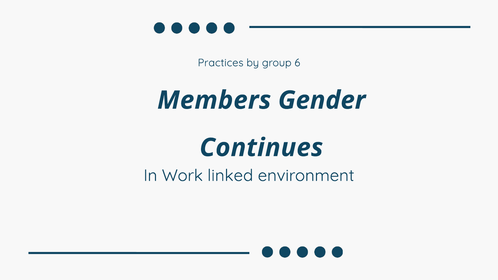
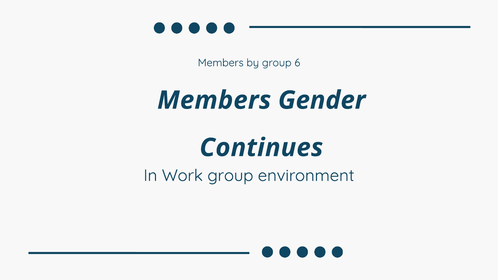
Practices: Practices -> Members (221, 63)
Work linked: linked -> group (230, 176)
